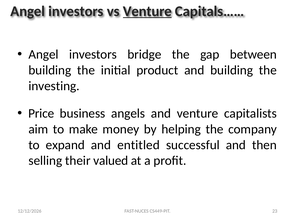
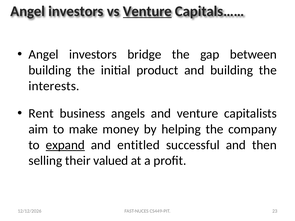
investing: investing -> interests (54, 86)
Price: Price -> Rent (41, 114)
expand underline: none -> present (65, 145)
